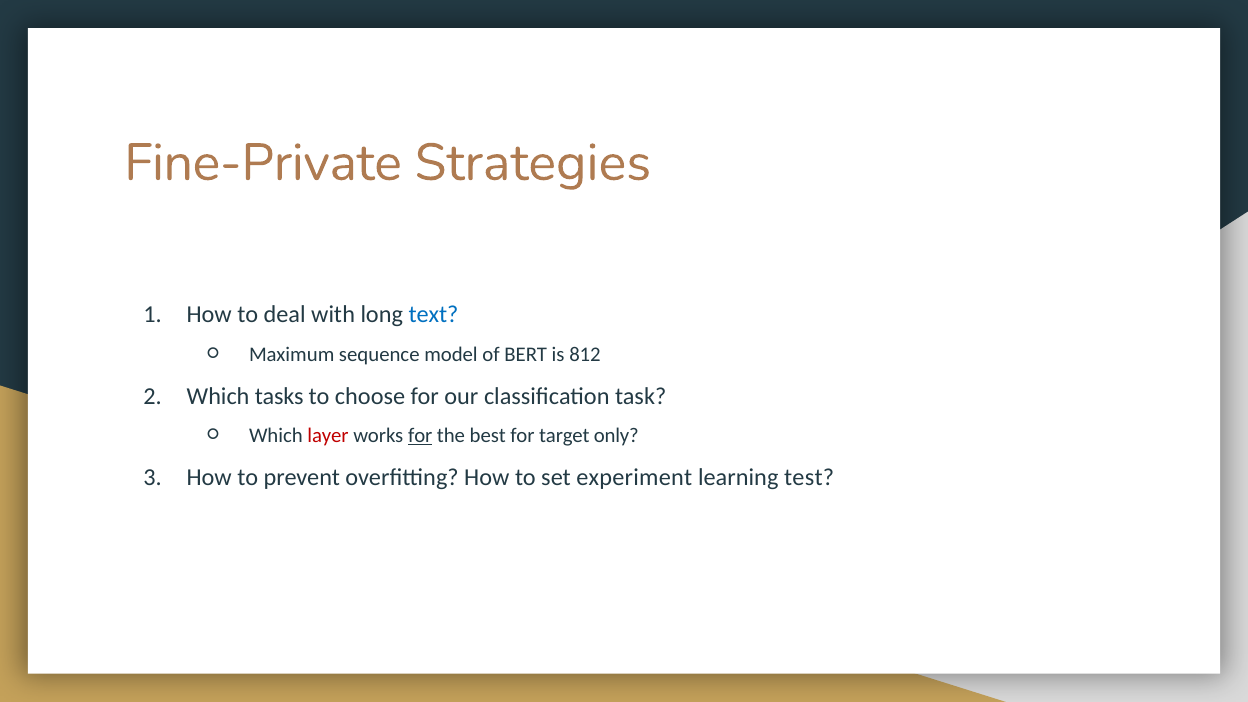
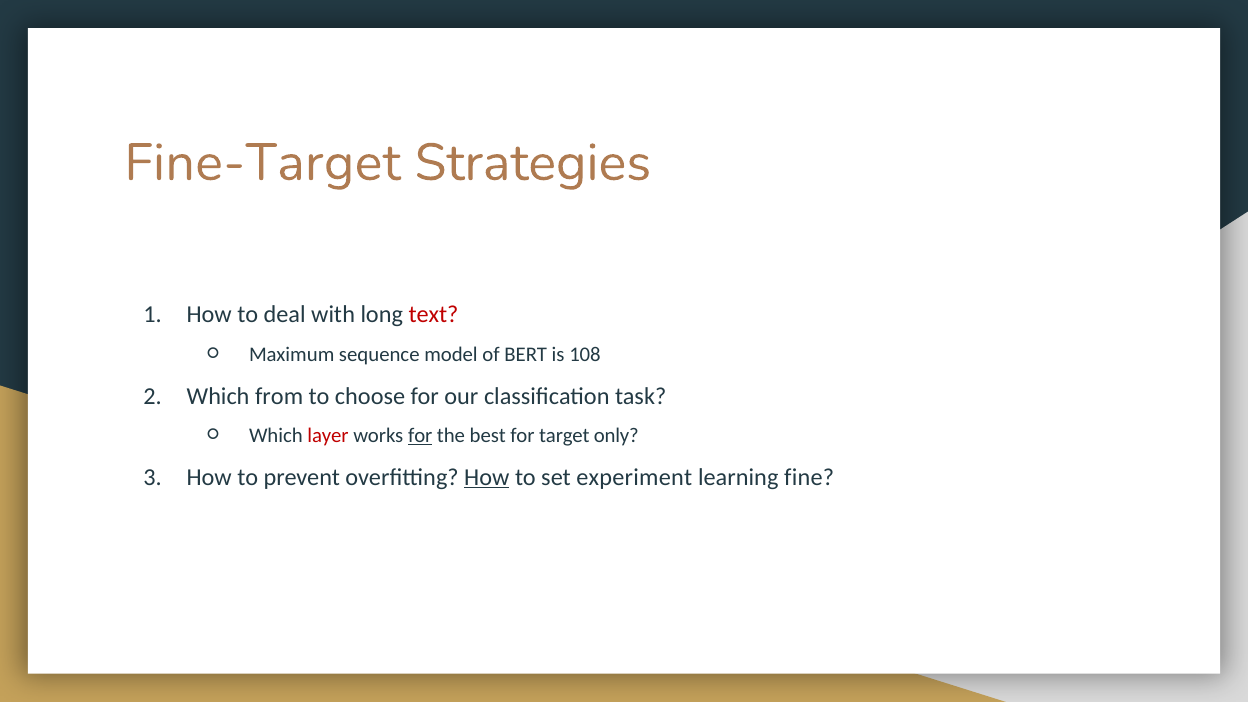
Fine-Private: Fine-Private -> Fine-Target (263, 163)
text colour: blue -> red (433, 315)
812: 812 -> 108 (585, 354)
tasks: tasks -> from (279, 396)
How underline: none -> present (487, 477)
test: test -> fine (809, 477)
